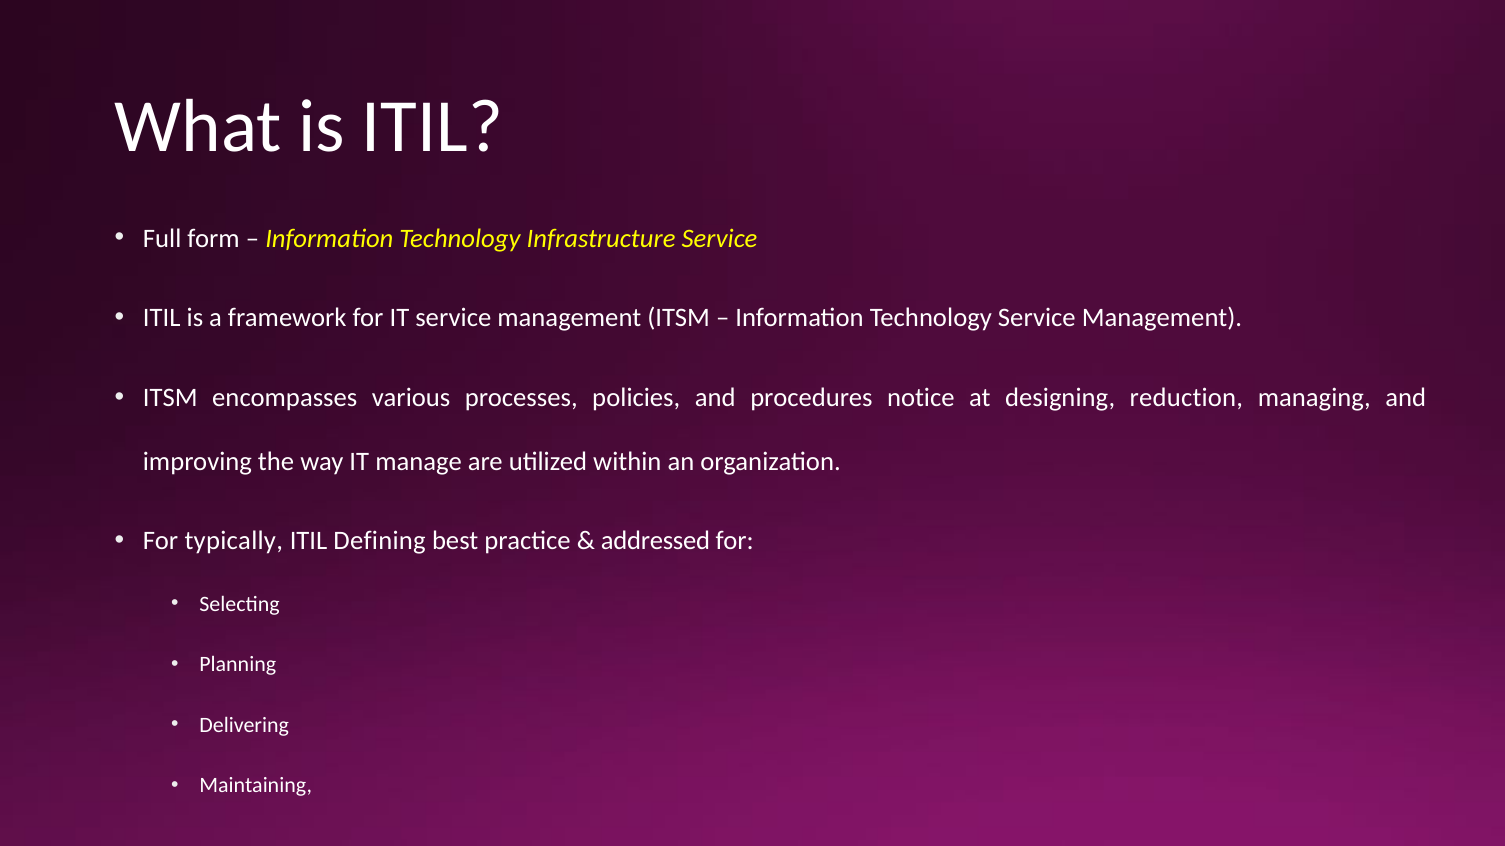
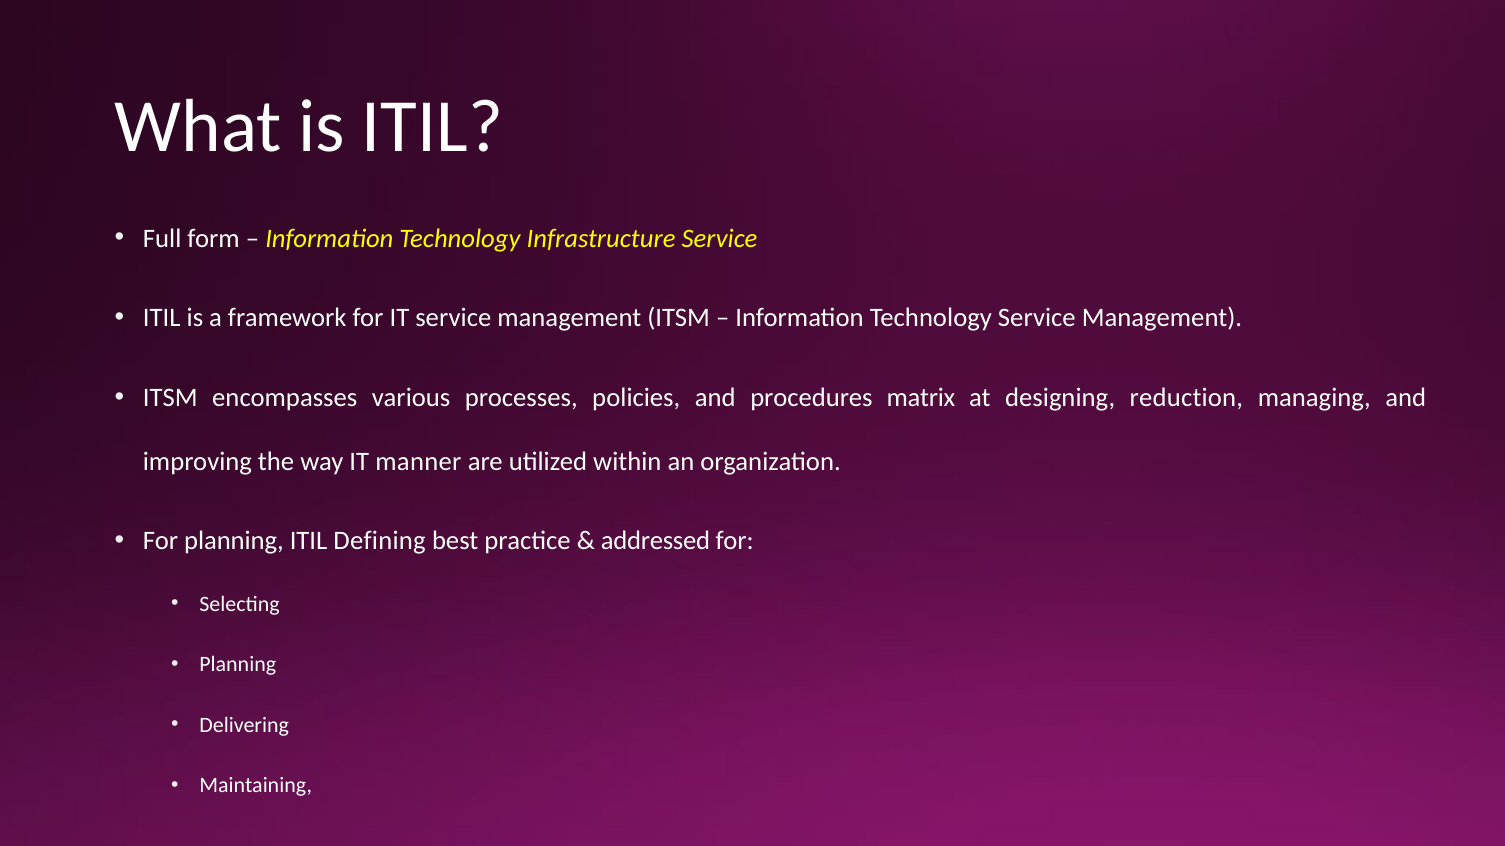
notice: notice -> matrix (921, 398)
manage: manage -> manner (418, 462)
For typically: typically -> planning (234, 542)
